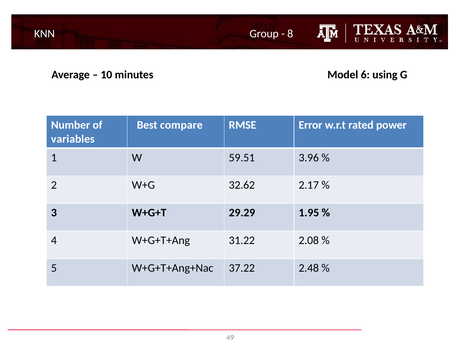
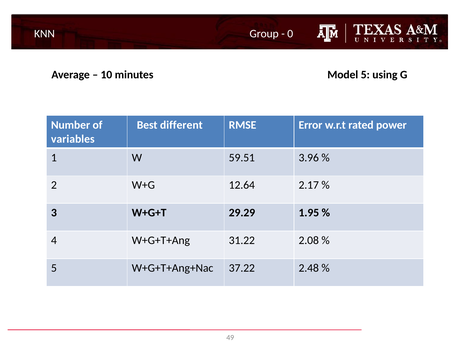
8: 8 -> 0 (290, 34)
Model 6: 6 -> 5 (365, 75)
compare: compare -> different (181, 125)
32.62: 32.62 -> 12.64 (242, 185)
